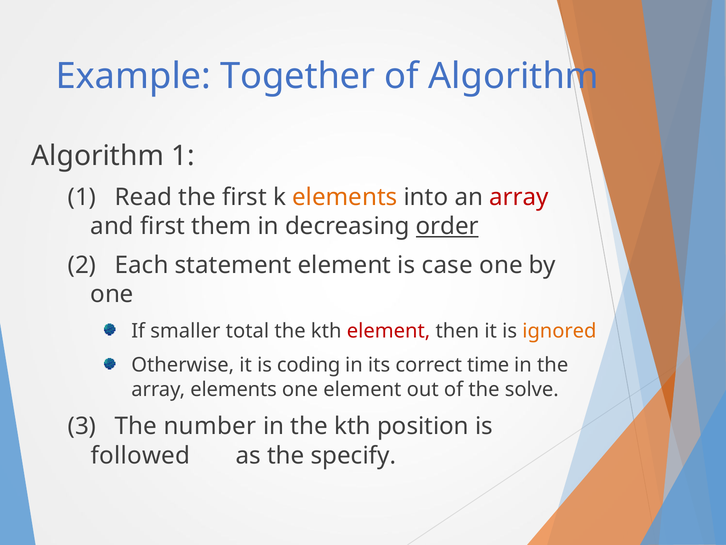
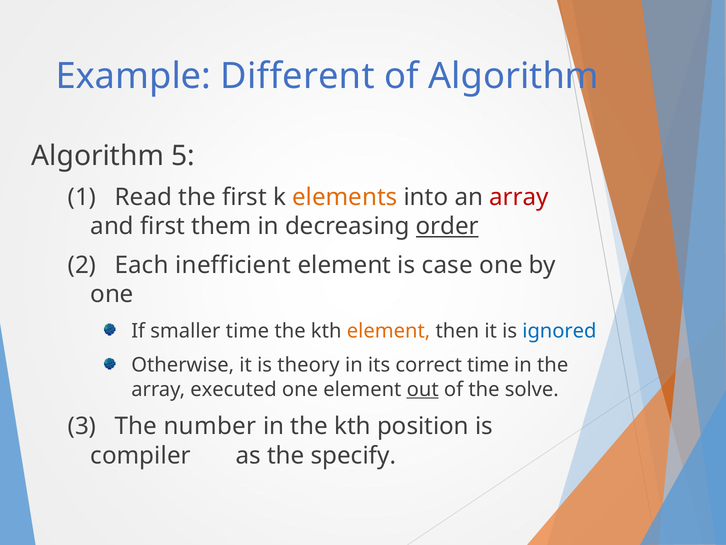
Together: Together -> Different (298, 76)
Algorithm 1: 1 -> 5 (183, 156)
statement: statement -> inefficient (233, 265)
smaller total: total -> time (247, 331)
element colour: red -> orange (389, 331)
ignored colour: orange -> blue (559, 331)
coding: coding -> theory (308, 365)
array elements: elements -> executed (234, 389)
out underline: none -> present (423, 389)
followed: followed -> compiler (141, 455)
